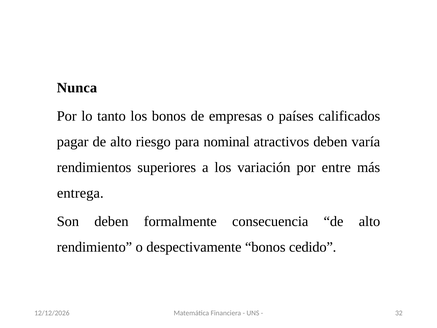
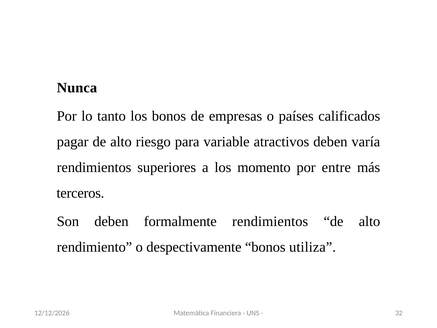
nominal: nominal -> variable (227, 142)
variación: variación -> momento (264, 167)
entrega: entrega -> terceros (80, 193)
formalmente consecuencia: consecuencia -> rendimientos (270, 221)
cedido: cedido -> utiliza (313, 247)
